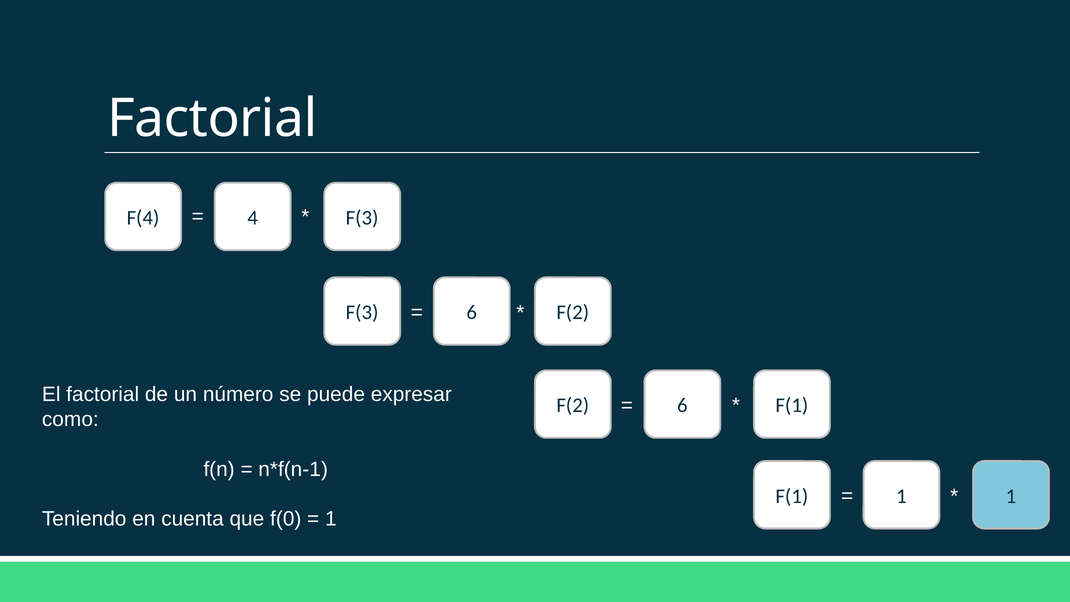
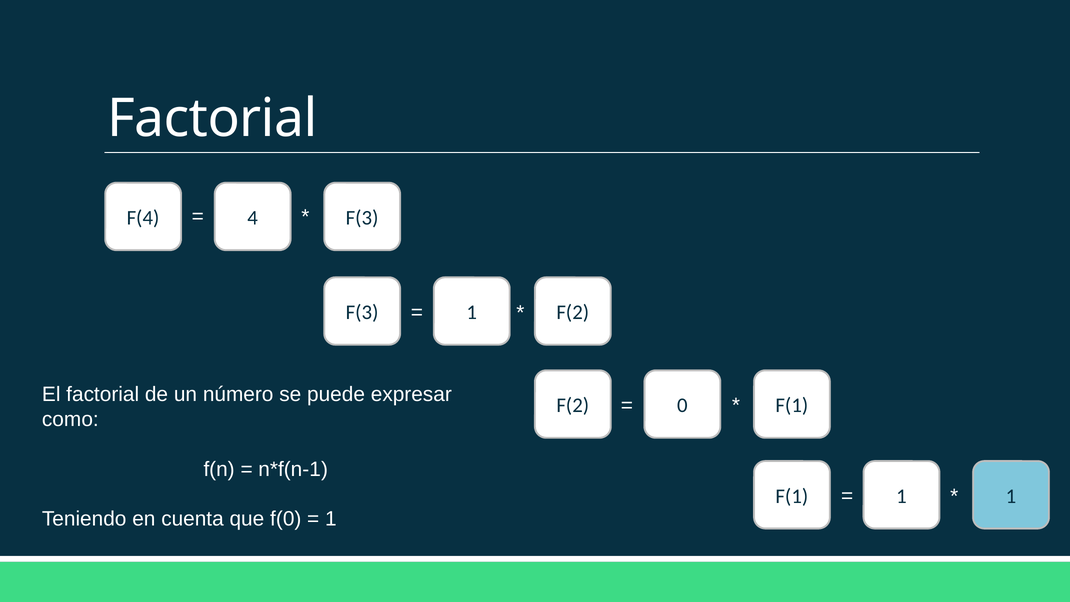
F(3 6: 6 -> 1 (472, 312)
F(2 6: 6 -> 0 (682, 405)
